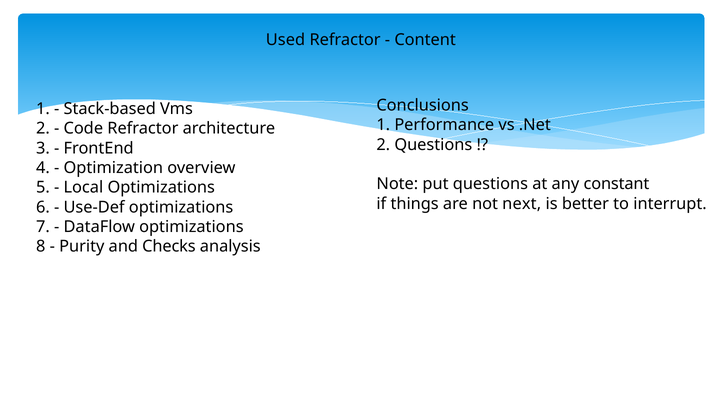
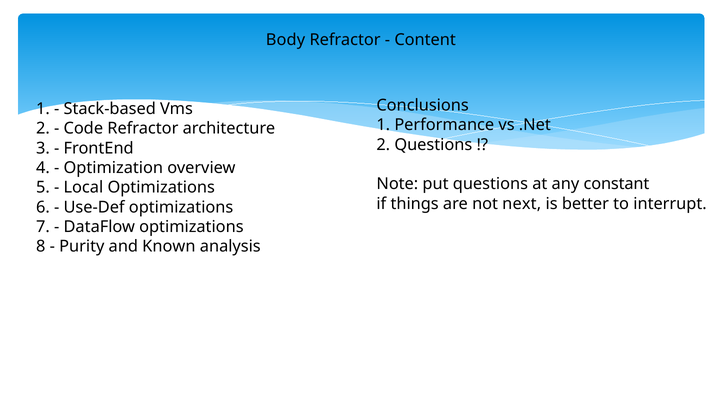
Used: Used -> Body (285, 40)
Checks: Checks -> Known (169, 246)
